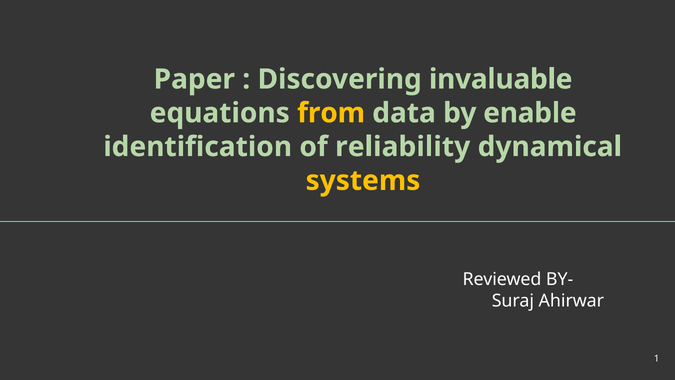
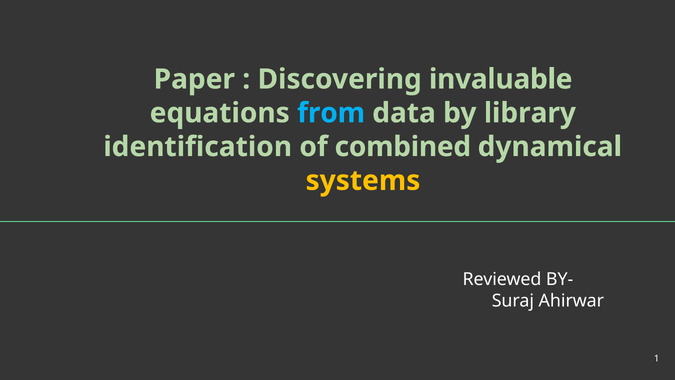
from colour: yellow -> light blue (331, 113)
enable: enable -> library (530, 113)
reliability: reliability -> combined (403, 147)
